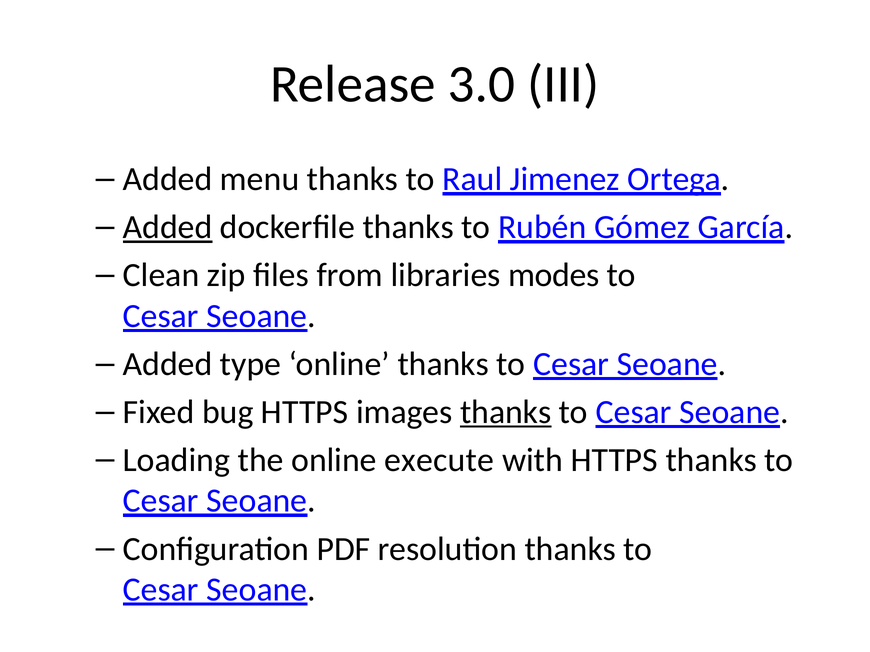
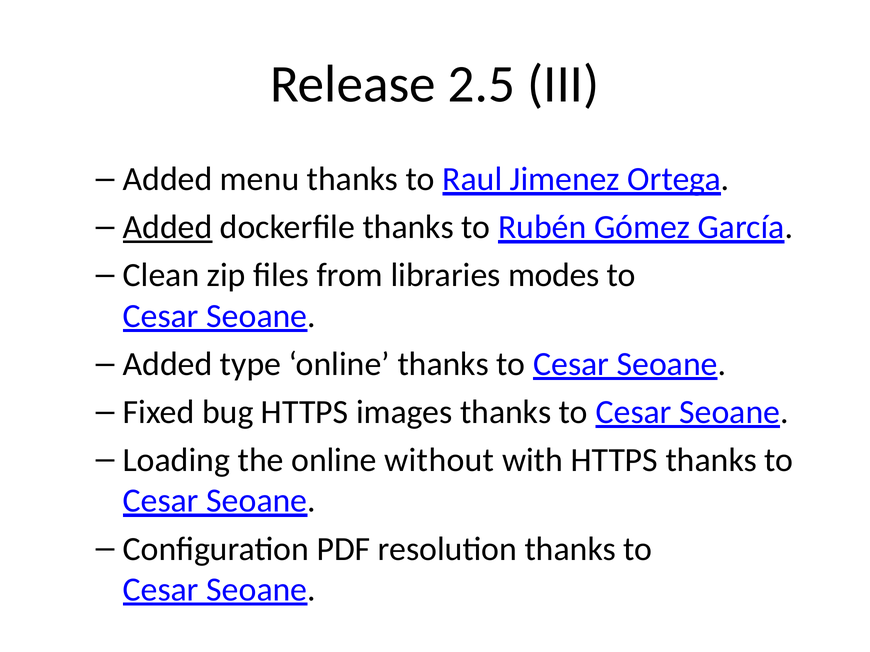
3.0: 3.0 -> 2.5 (481, 84)
thanks underline: present -> none (506, 412)
execute: execute -> without (439, 461)
